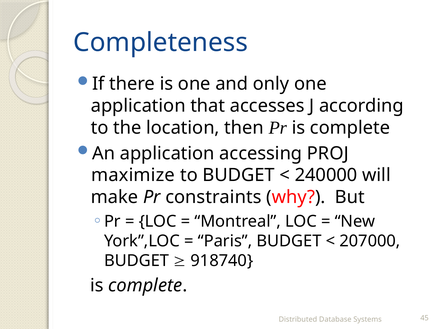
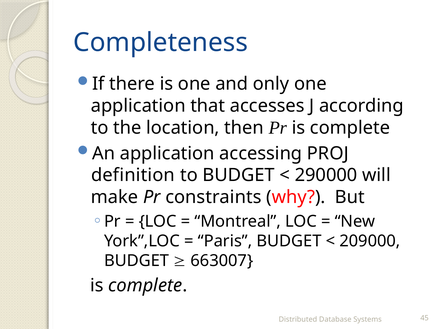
maximize: maximize -> definition (133, 175)
240000: 240000 -> 290000 (326, 175)
207000: 207000 -> 209000 (370, 241)
918740: 918740 -> 663007 (222, 261)
